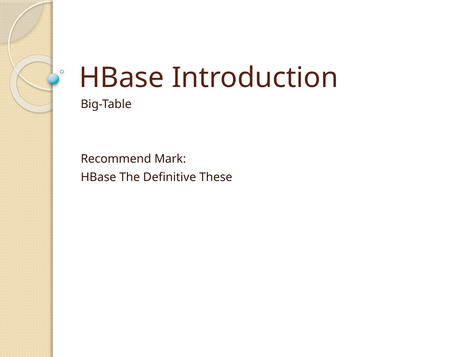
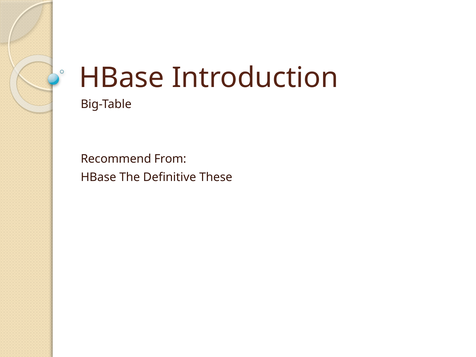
Mark: Mark -> From (170, 159)
